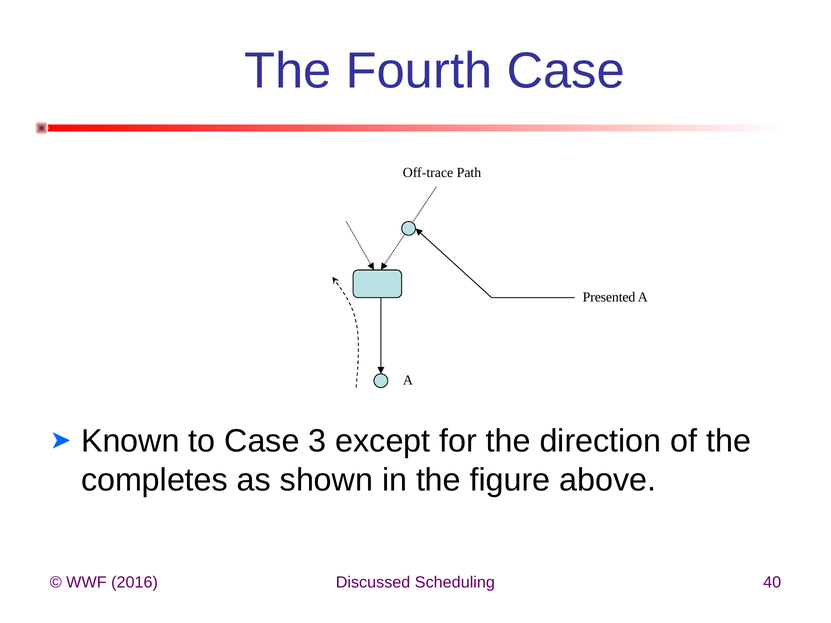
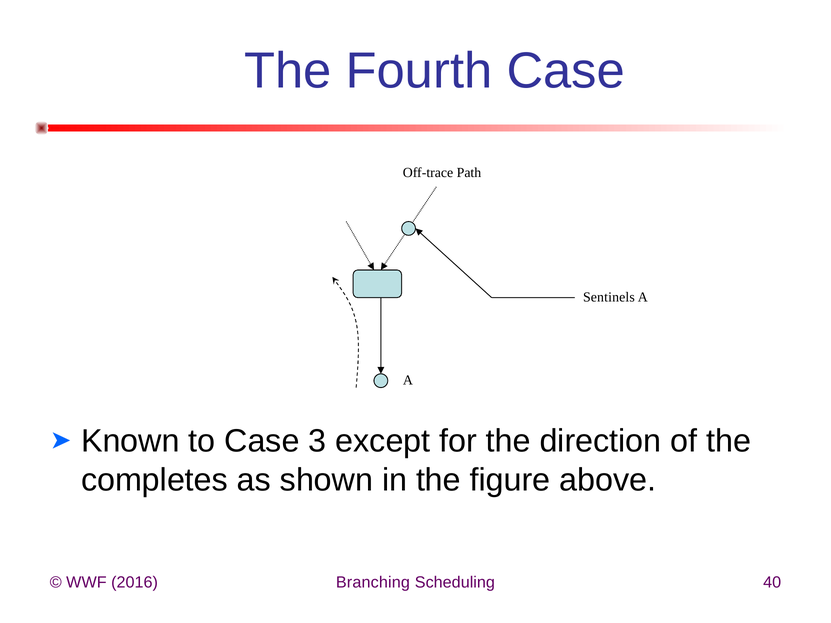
Presented: Presented -> Sentinels (609, 297)
Discussed: Discussed -> Branching (373, 583)
